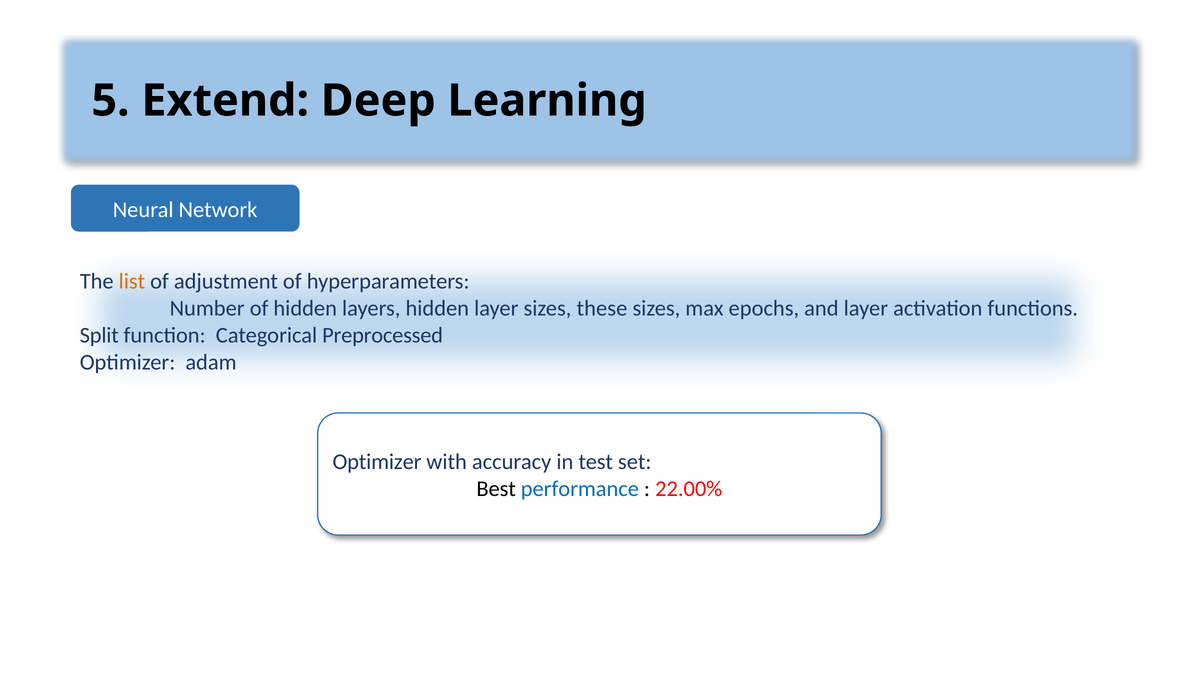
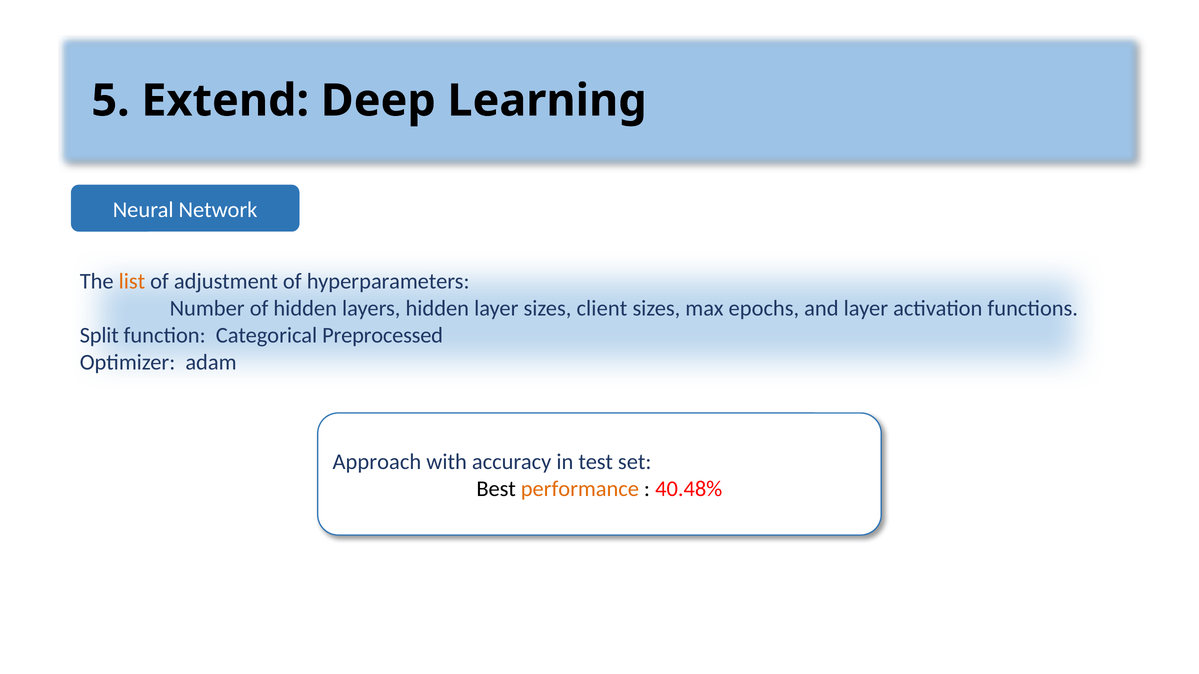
these: these -> client (602, 308)
Optimizer: Optimizer -> Approach (377, 462)
performance colour: blue -> orange (580, 489)
22.00%: 22.00% -> 40.48% (689, 489)
